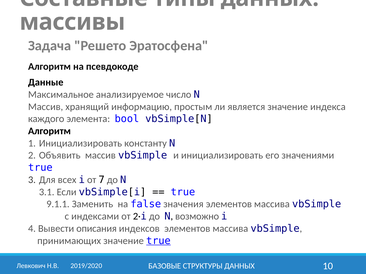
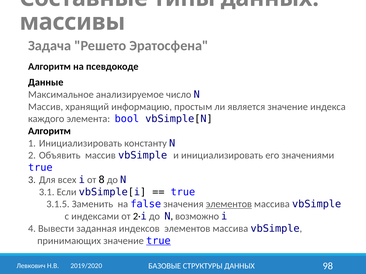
7: 7 -> 8 (102, 180)
9.1.1: 9.1.1 -> 3.1.5 (58, 204)
элементов underline: none -> present (229, 204)
описания: описания -> заданная (96, 229)
10: 10 -> 98 (328, 266)
